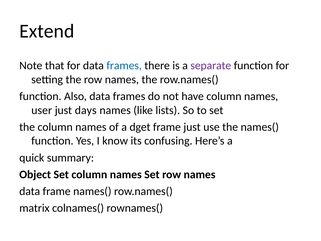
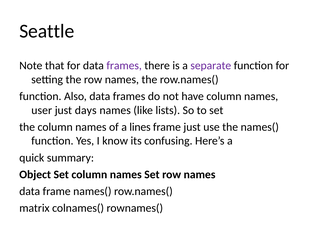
Extend: Extend -> Seattle (47, 31)
frames colour: blue -> purple (124, 66)
dget: dget -> lines (140, 127)
